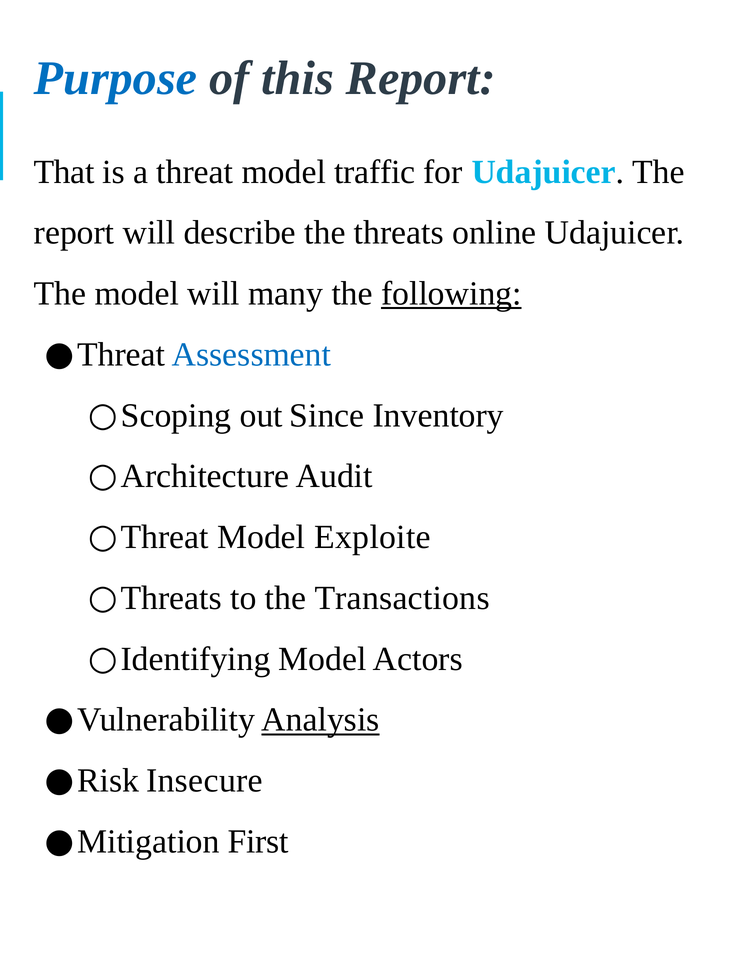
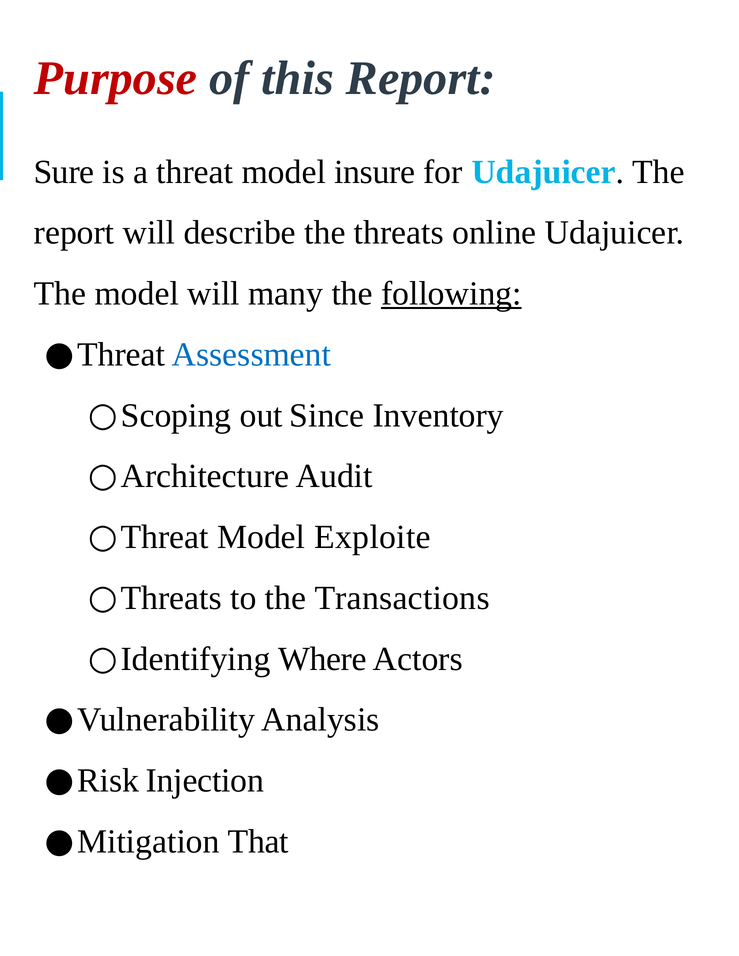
Purpose colour: blue -> red (116, 78)
That: That -> Sure (64, 172)
traffic: traffic -> insure (375, 172)
Model: Model -> Where (323, 659)
Analysis underline: present -> none (321, 720)
Insecure: Insecure -> Injection (205, 781)
First: First -> That (258, 842)
